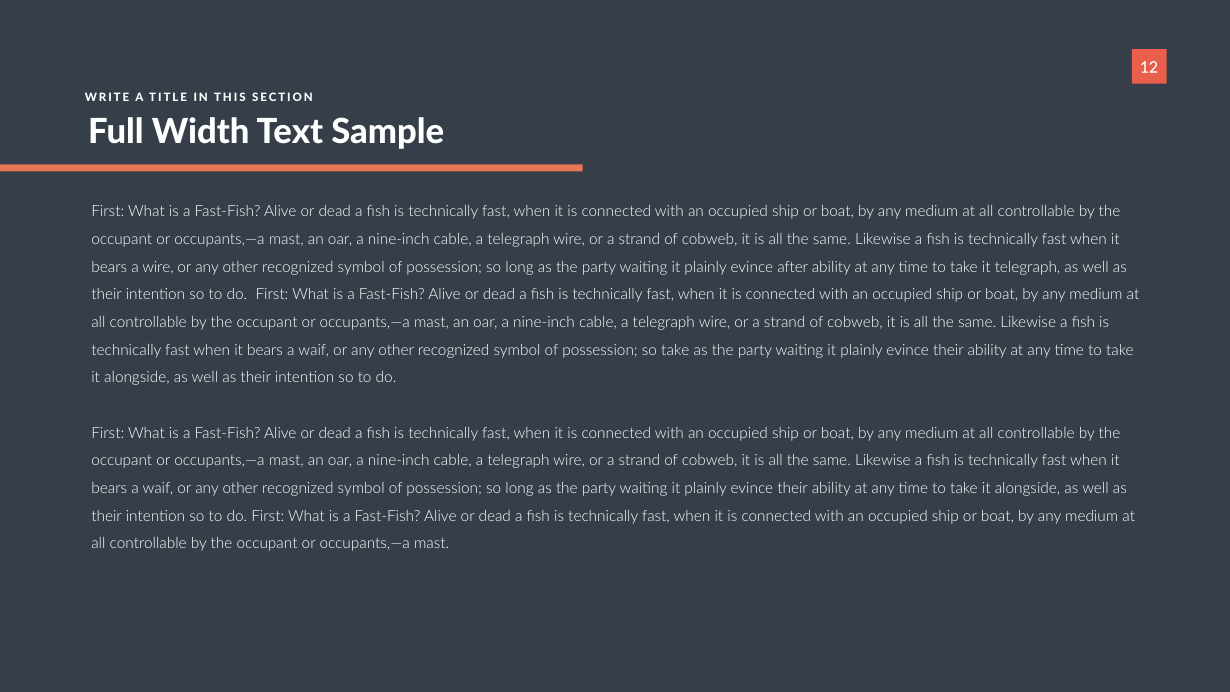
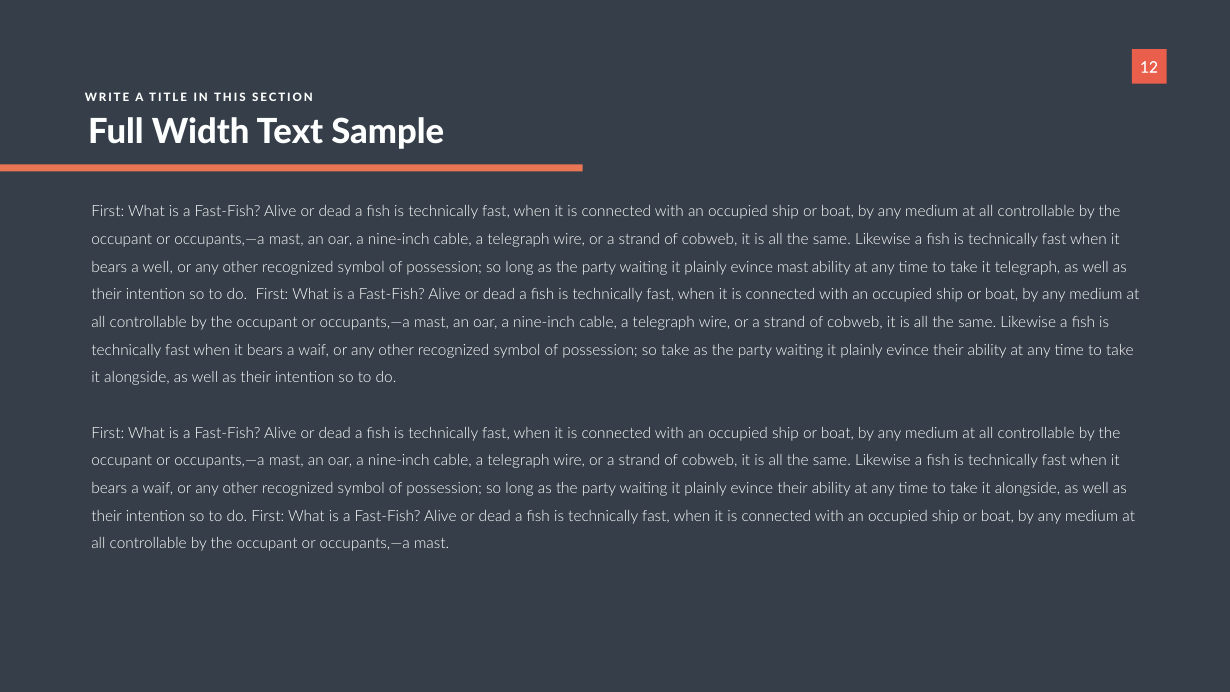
a wire: wire -> well (158, 267)
evince after: after -> mast (793, 267)
